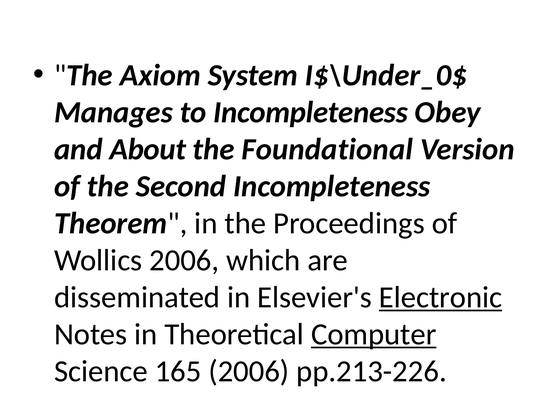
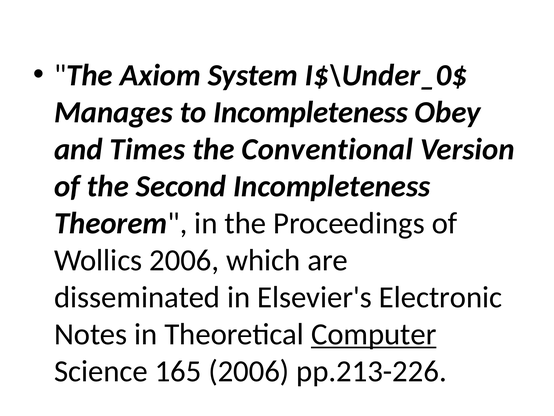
About: About -> Times (147, 149)
Foundational: Foundational -> Conventional (327, 149)
Electronic underline: present -> none (441, 297)
